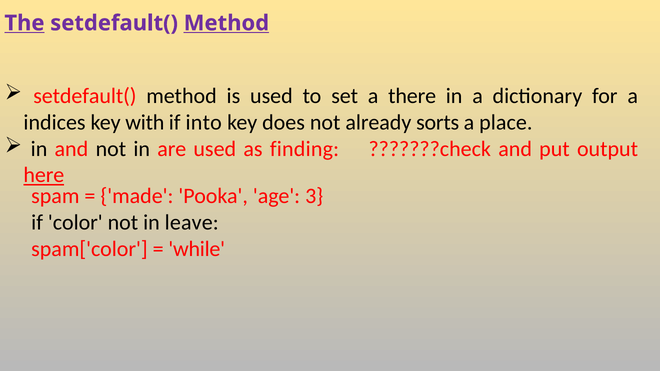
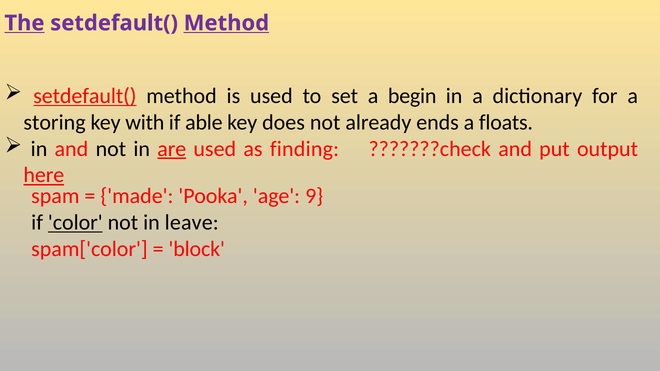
setdefault( underline: none -> present (85, 96)
there: there -> begin (412, 96)
indices: indices -> storing (55, 123)
into: into -> able (204, 123)
sorts: sorts -> ends (438, 123)
place: place -> floats (506, 123)
are underline: none -> present (172, 149)
3: 3 -> 9 (314, 196)
color underline: none -> present (75, 223)
while: while -> block (197, 249)
